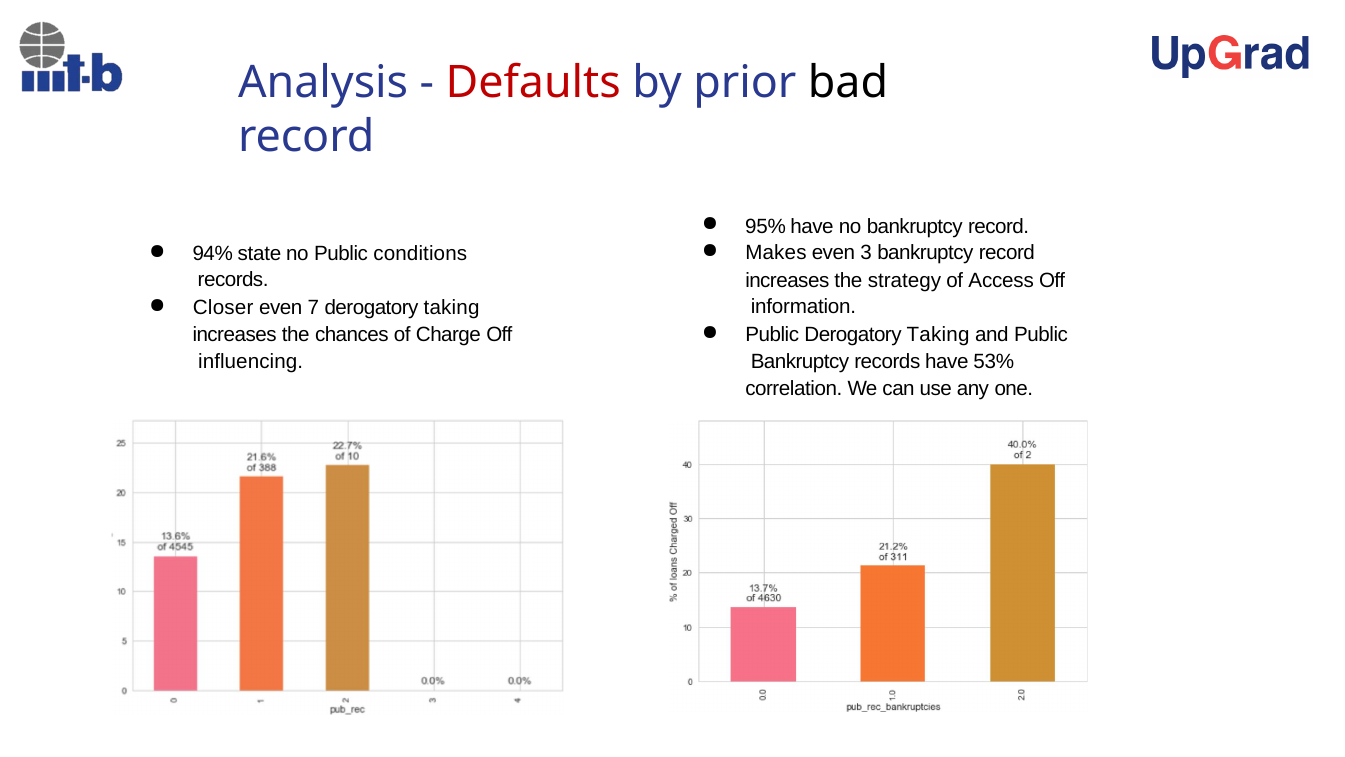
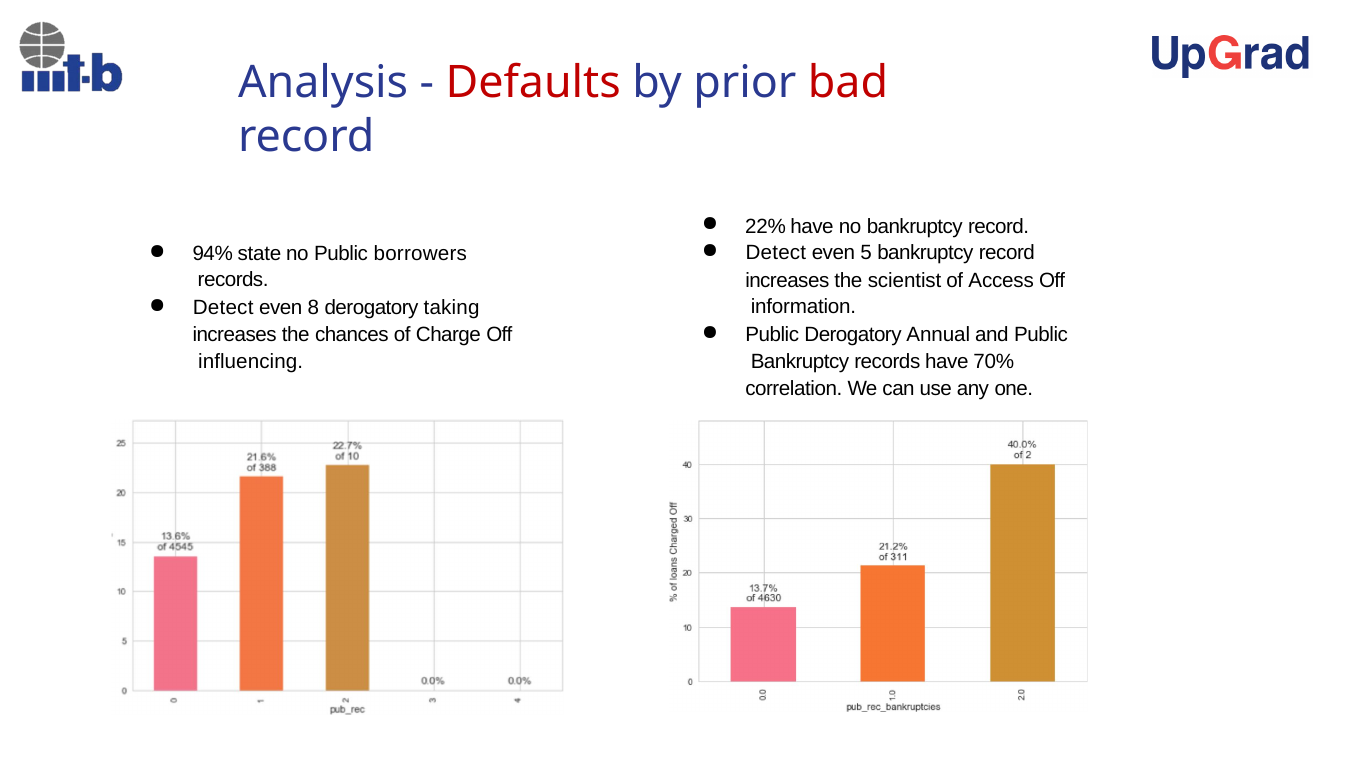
bad colour: black -> red (848, 82)
95%: 95% -> 22% (766, 226)
Makes: Makes -> Detect (776, 253)
3: 3 -> 5 (866, 253)
conditions: conditions -> borrowers (420, 254)
strategy: strategy -> scientist (905, 280)
Closer: Closer -> Detect (223, 308)
7: 7 -> 8 (313, 308)
Public Derogatory Taking: Taking -> Annual (938, 335)
53%: 53% -> 70% (994, 362)
